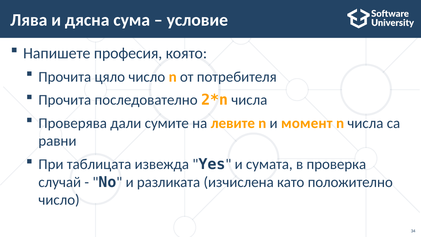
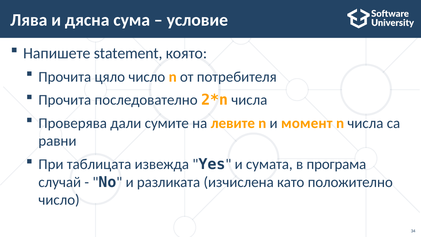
професия: професия -> statement (128, 53)
проверка: проверка -> програма (336, 164)
